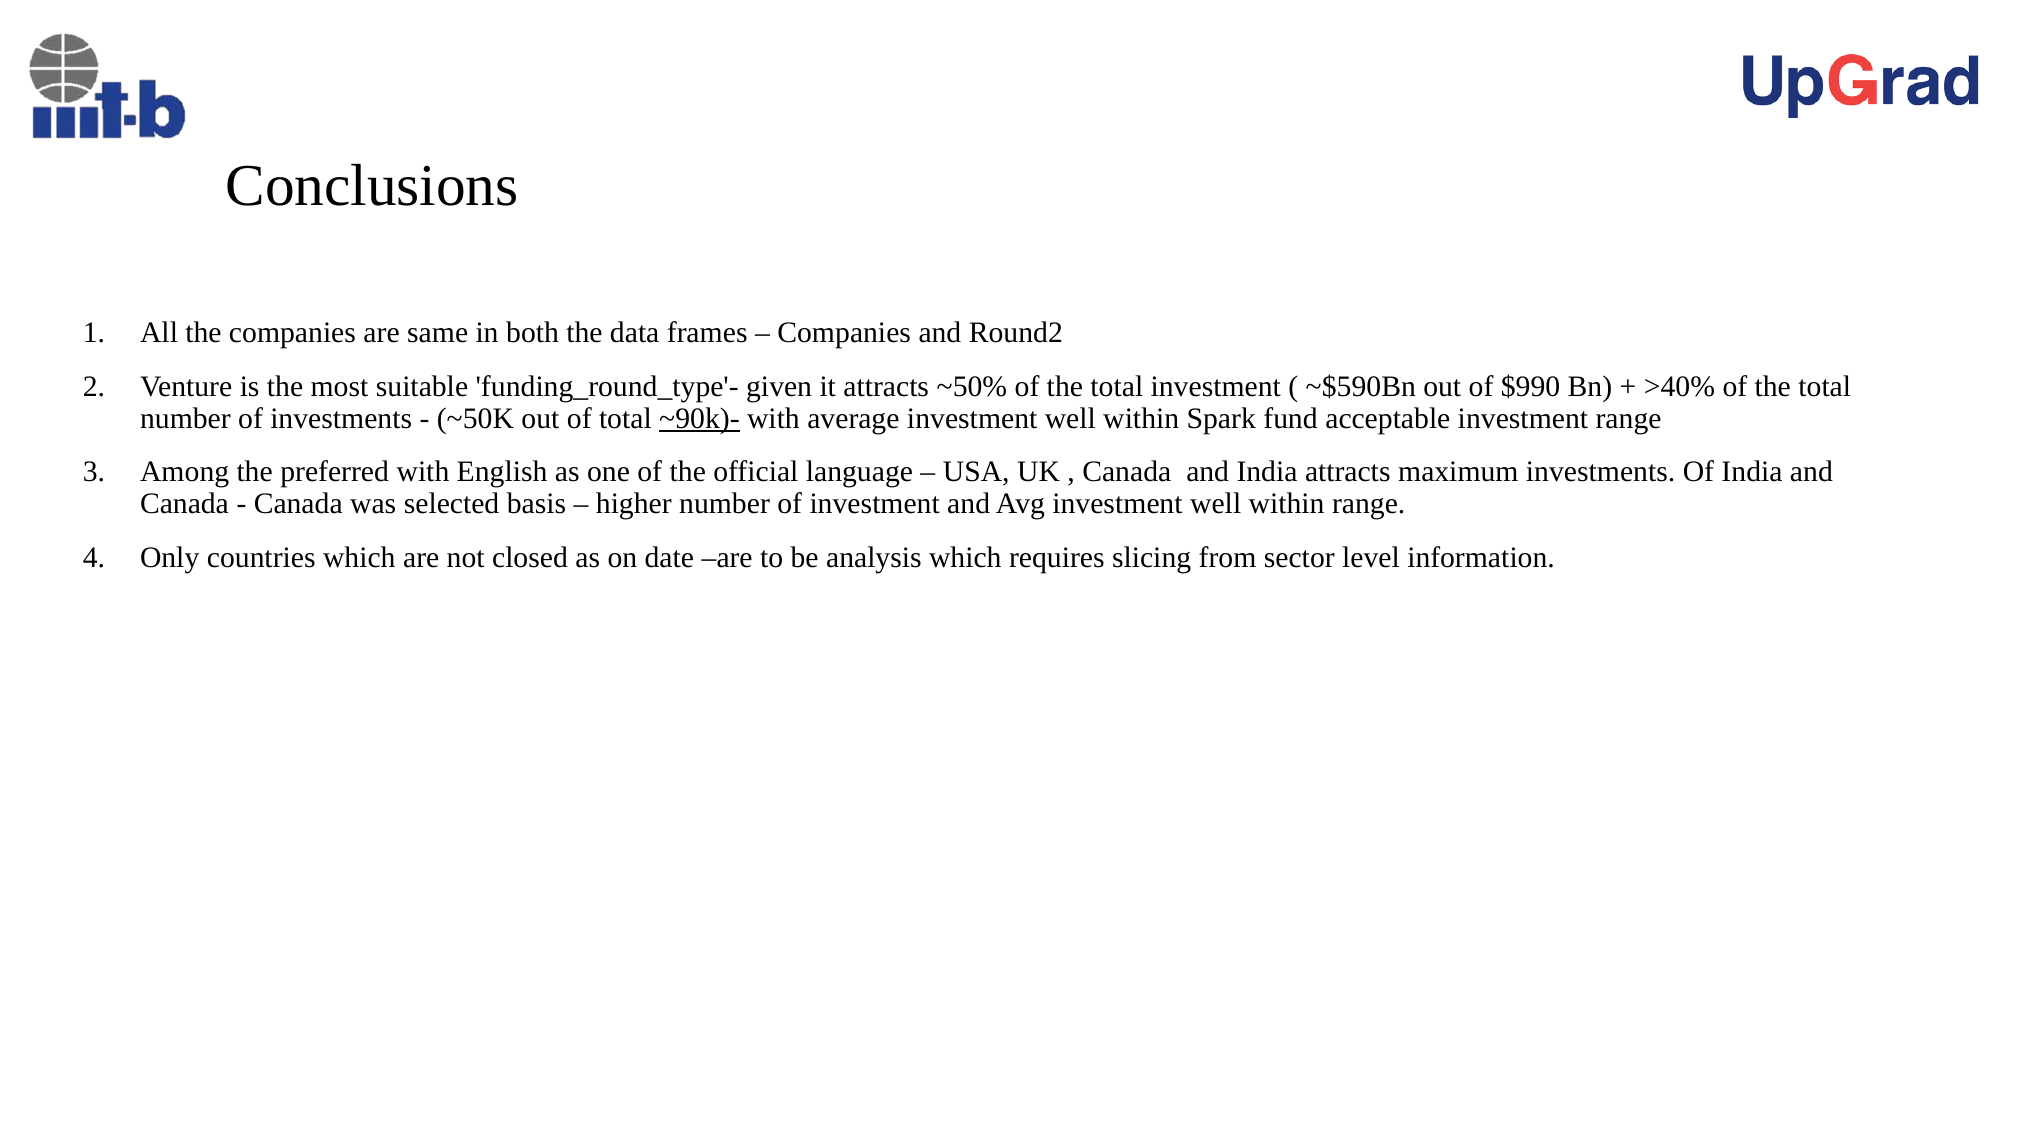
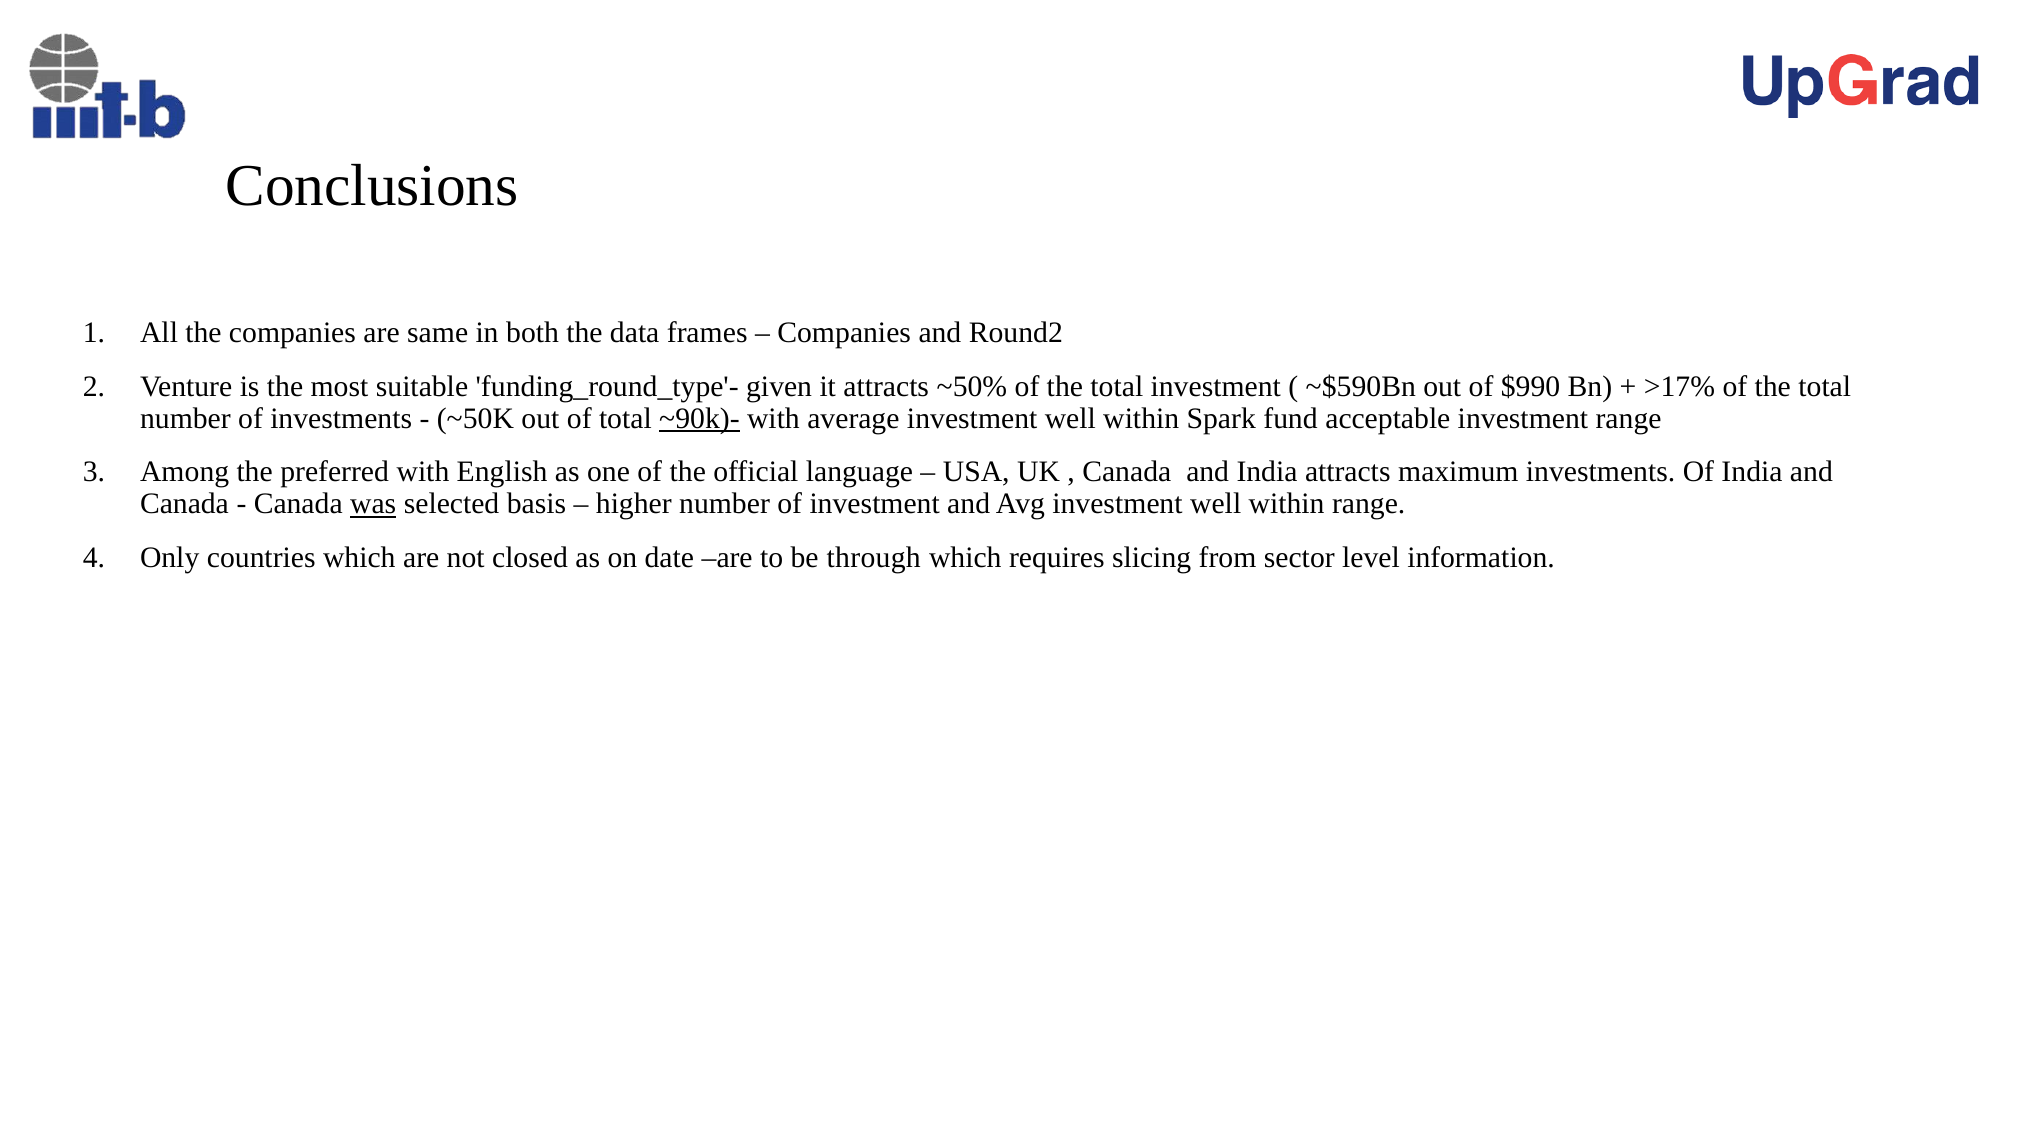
>40%: >40% -> >17% (1679, 386)
was underline: none -> present (373, 504)
analysis: analysis -> through (874, 557)
